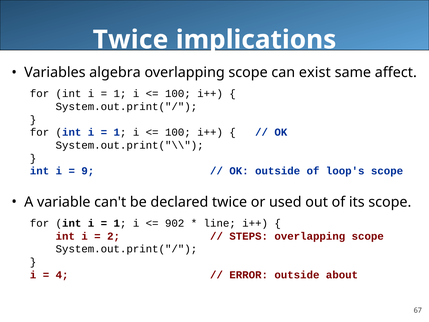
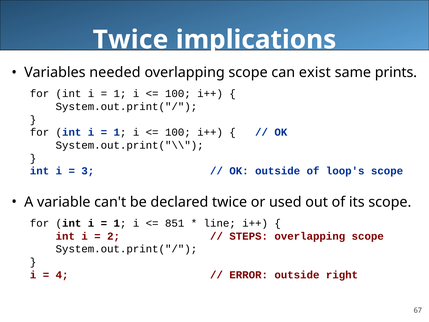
algebra: algebra -> needed (115, 72)
affect: affect -> prints (396, 72)
9: 9 -> 3 (88, 171)
902: 902 -> 851 (175, 223)
about: about -> right (342, 275)
